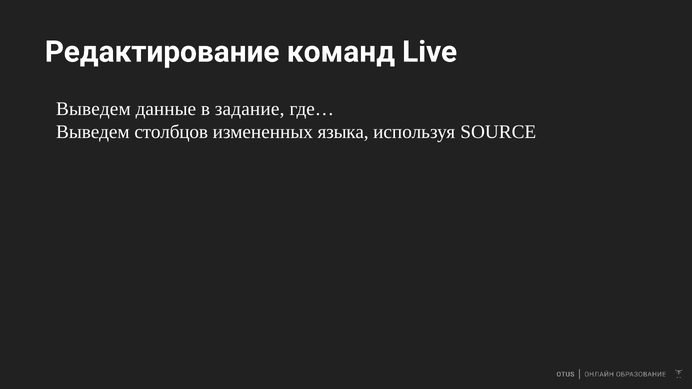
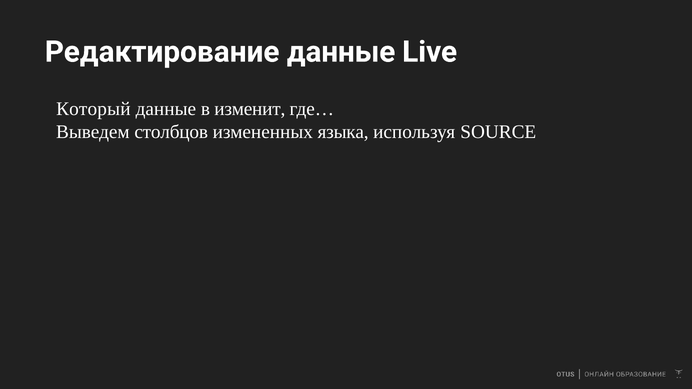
Редактирование команд: команд -> данные (341, 52)
Выведем: Выведем -> Который (93, 109)
задание: задание -> изменит (250, 109)
